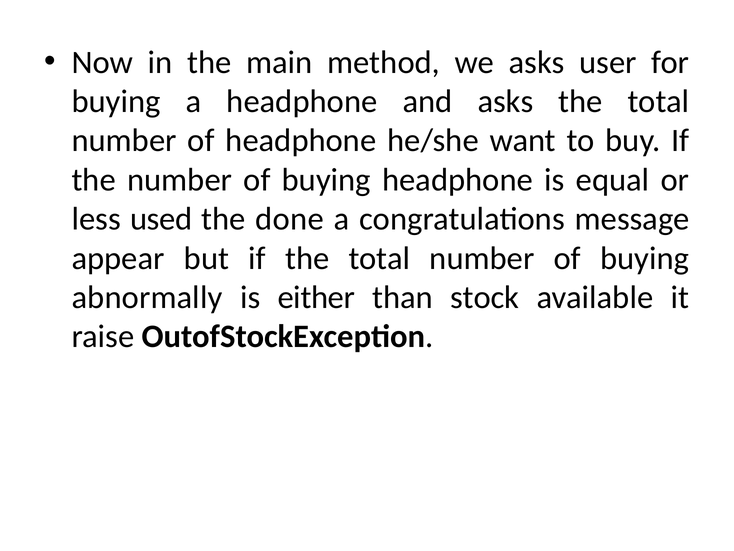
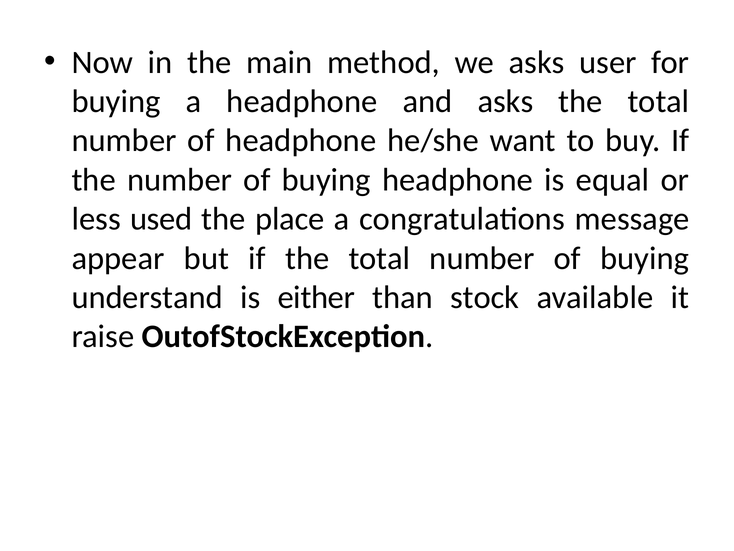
done: done -> place (290, 219)
abnormally: abnormally -> understand (147, 297)
